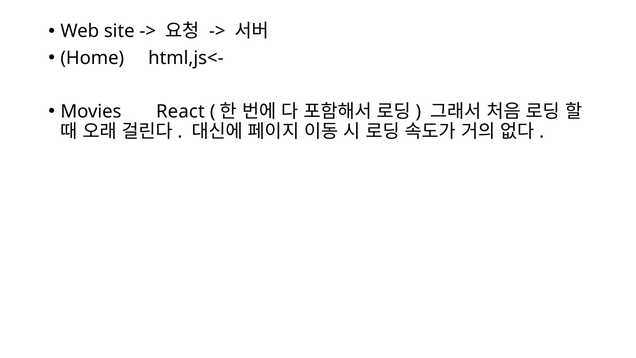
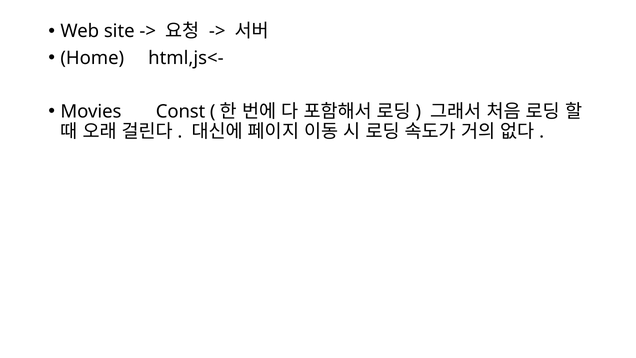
React: React -> Const (181, 111)
